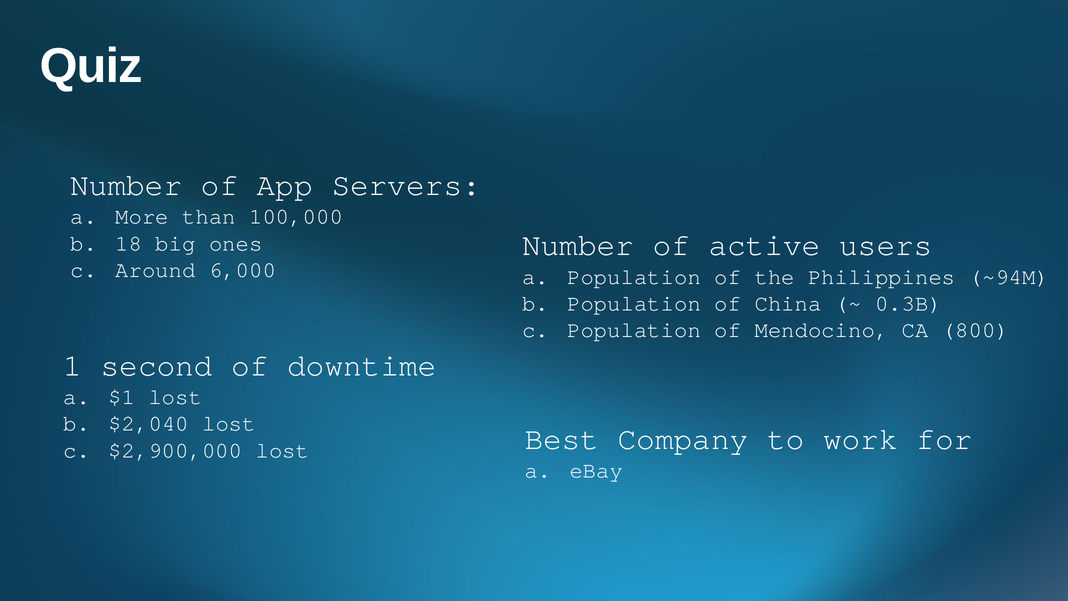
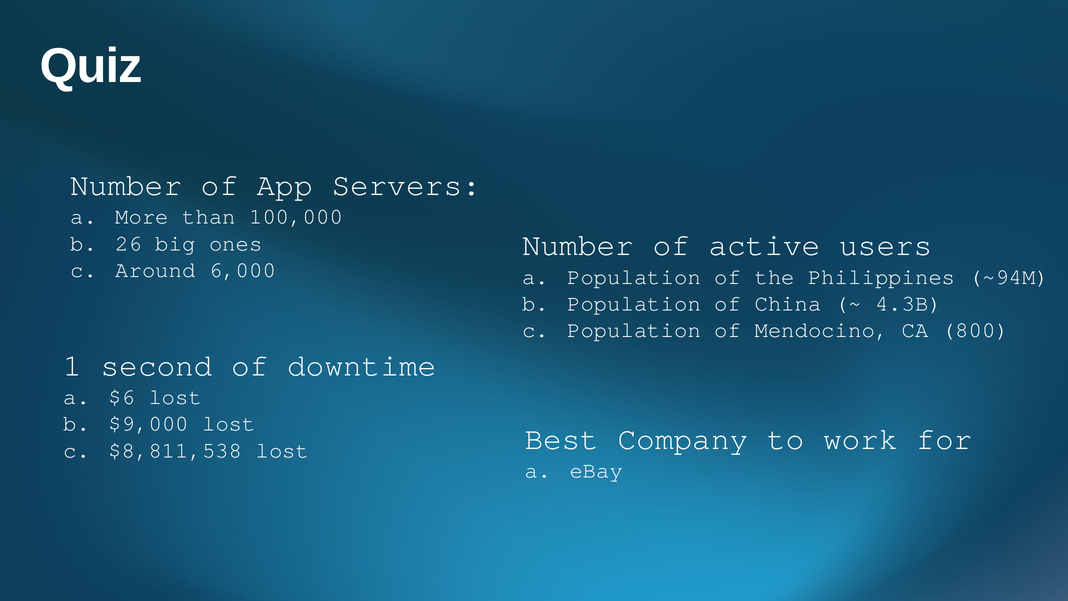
18: 18 -> 26 (129, 243)
0.3B: 0.3B -> 4.3B (909, 303)
$1: $1 -> $6 (122, 397)
$2,040: $2,040 -> $9,000 (149, 424)
$2,900,000: $2,900,000 -> $8,811,538 (175, 450)
